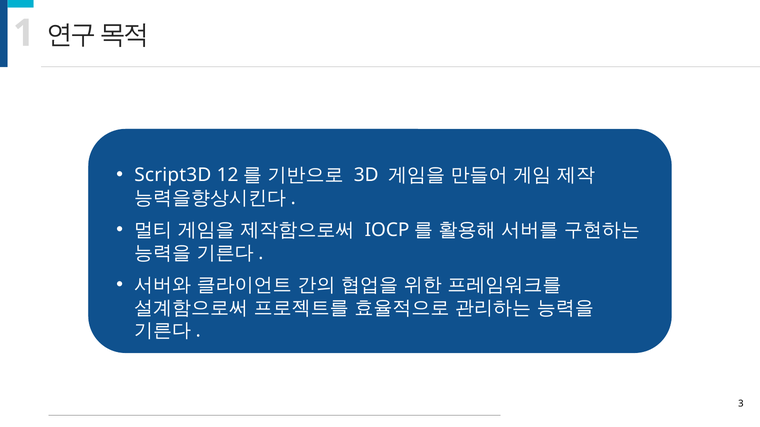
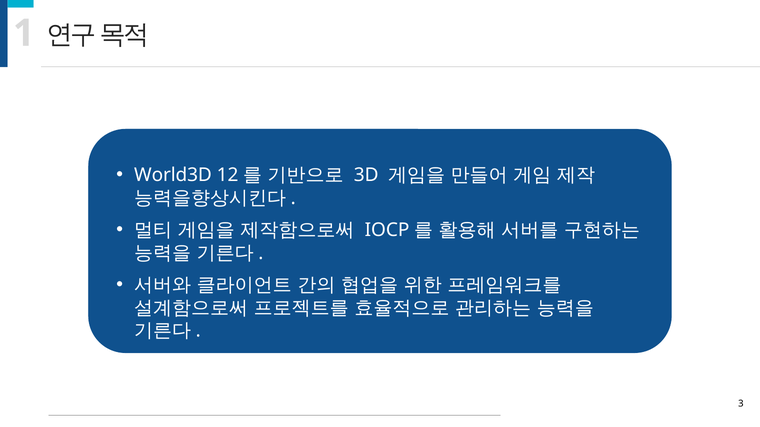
Script3D: Script3D -> World3D (173, 175)
